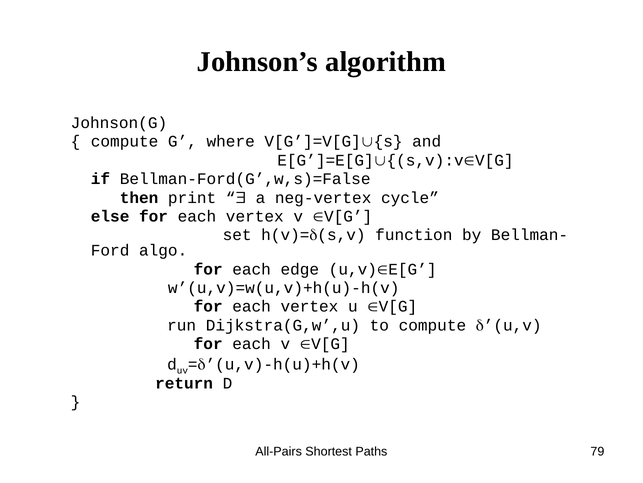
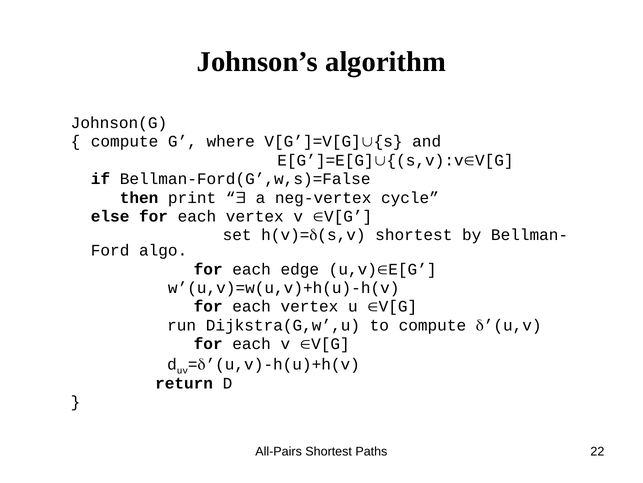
h(v)=(s,v function: function -> shortest (414, 235)
79: 79 -> 22 (597, 451)
